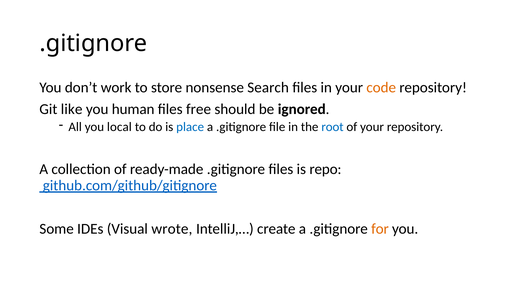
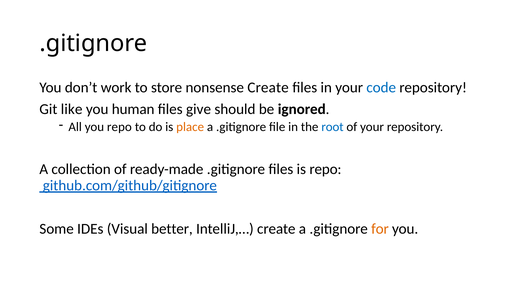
nonsense Search: Search -> Create (268, 87)
code colour: orange -> blue (381, 87)
free: free -> give (199, 109)
you local: local -> repo (119, 127)
place colour: blue -> orange (190, 127)
wrote: wrote -> better (172, 229)
